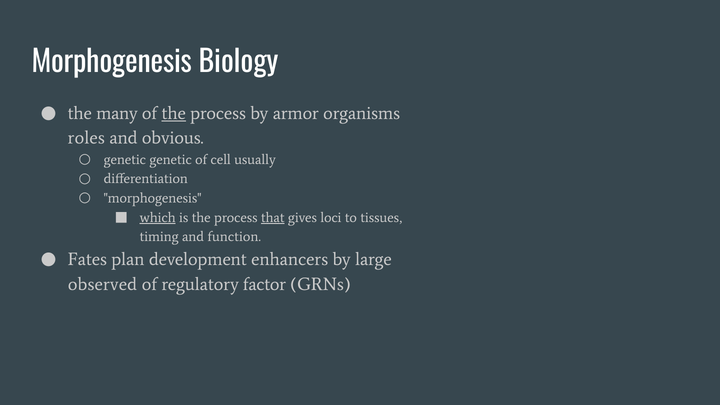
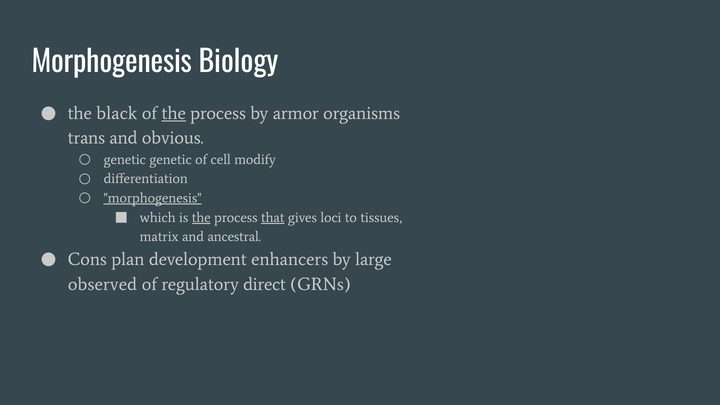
many: many -> black (117, 113)
roles: roles -> trans (86, 138)
usually: usually -> modify (255, 159)
morphogenesis underline: none -> present (153, 198)
which underline: present -> none (158, 217)
the underline: none -> present (201, 217)
timing: timing -> matrix (159, 237)
function: function -> ancestral (234, 237)
Fates: Fates -> Cons (87, 259)
factor: factor -> direct (265, 284)
